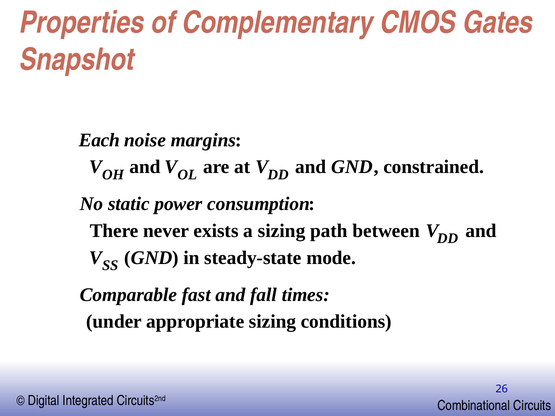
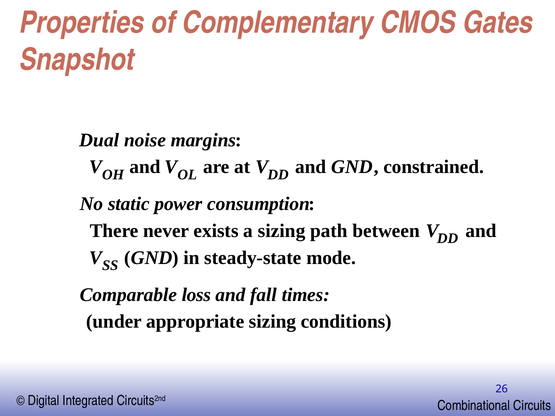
Each: Each -> Dual (99, 140)
fast: fast -> loss (196, 295)
